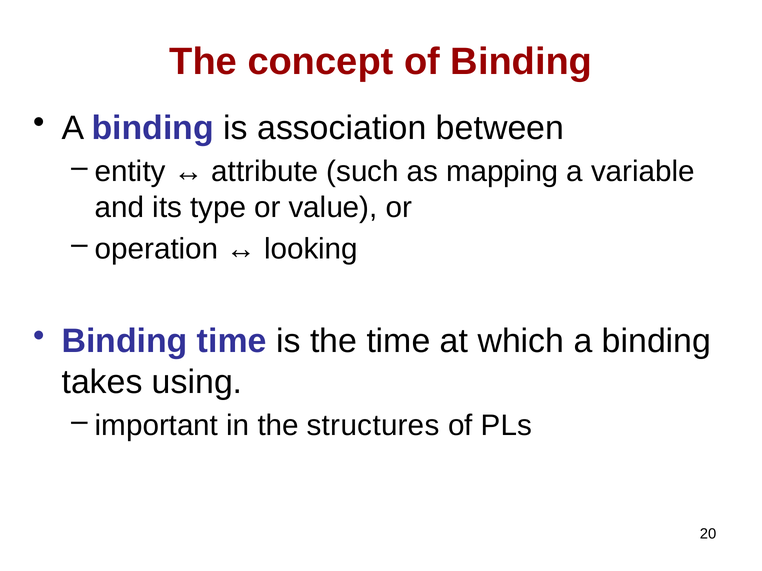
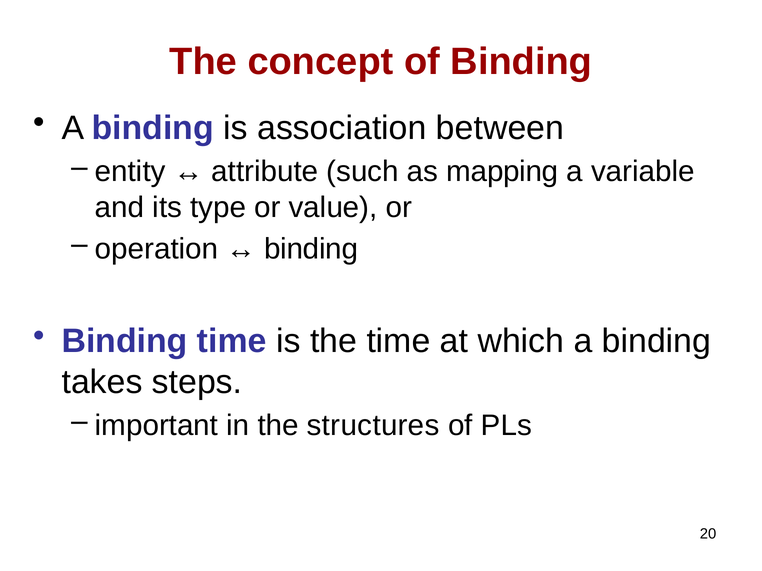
looking: looking -> binding (311, 249)
using: using -> steps (197, 382)
